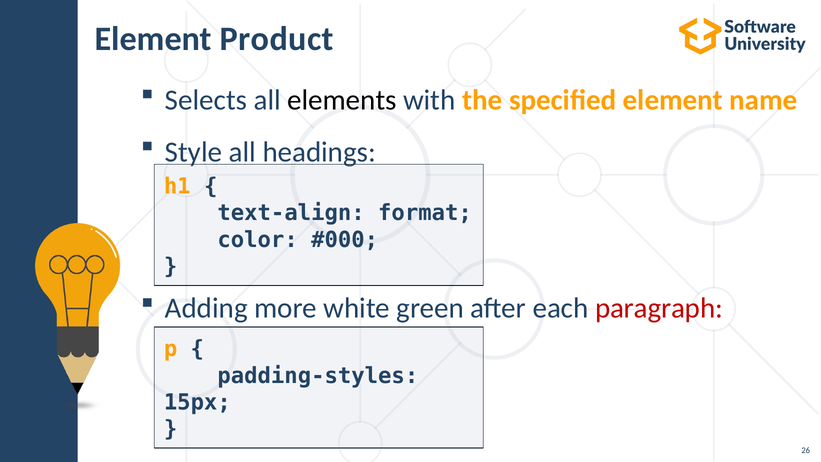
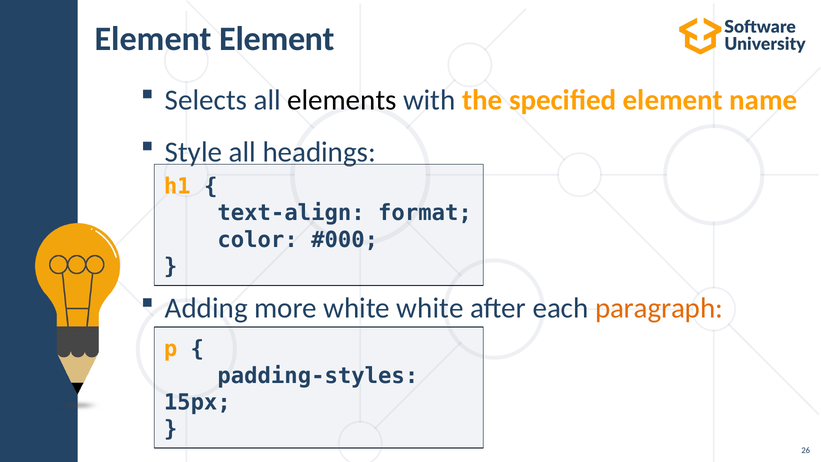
Element Product: Product -> Element (277, 39)
white green: green -> white (430, 308)
paragraph colour: red -> orange (659, 308)
